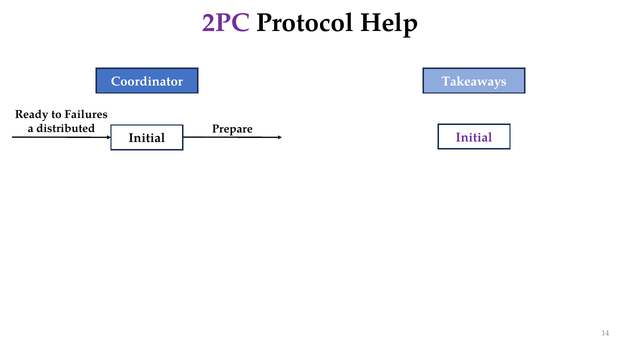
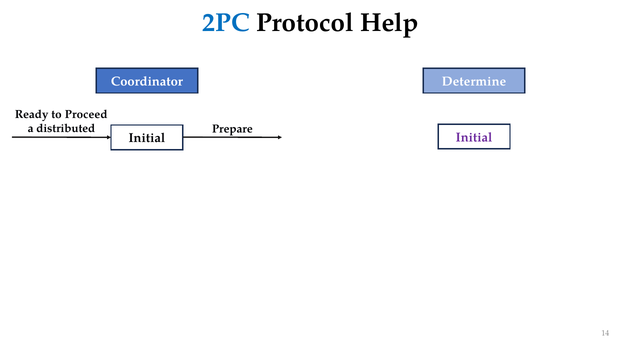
2PC colour: purple -> blue (226, 23)
Takeaways: Takeaways -> Determine (474, 82)
Failures: Failures -> Proceed (86, 114)
